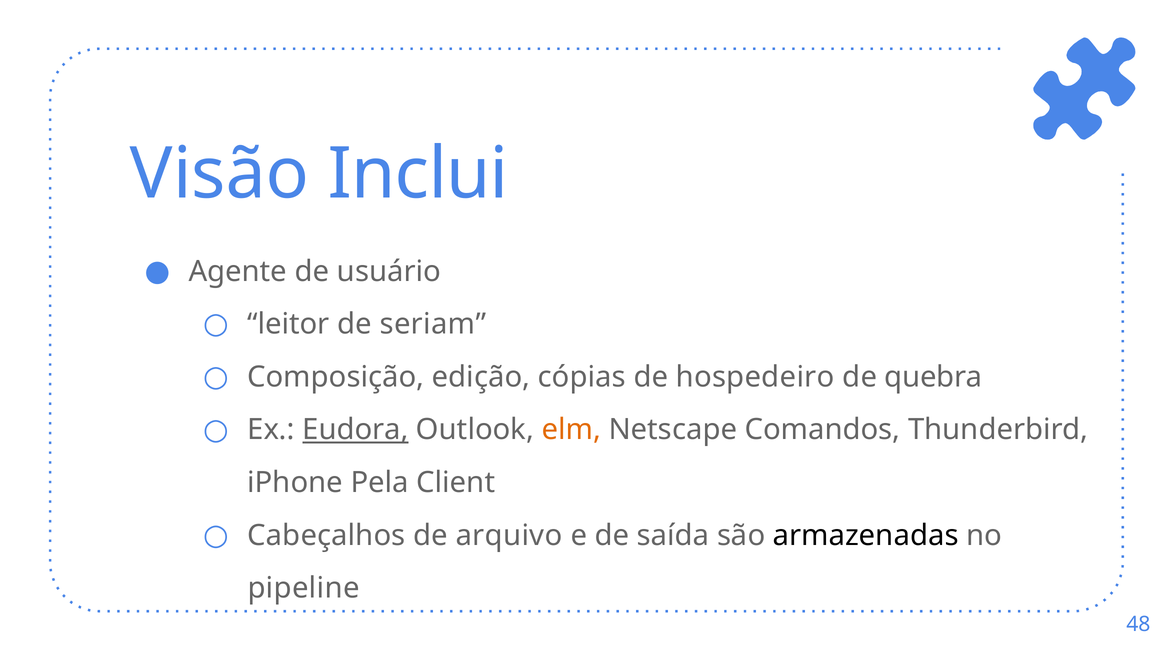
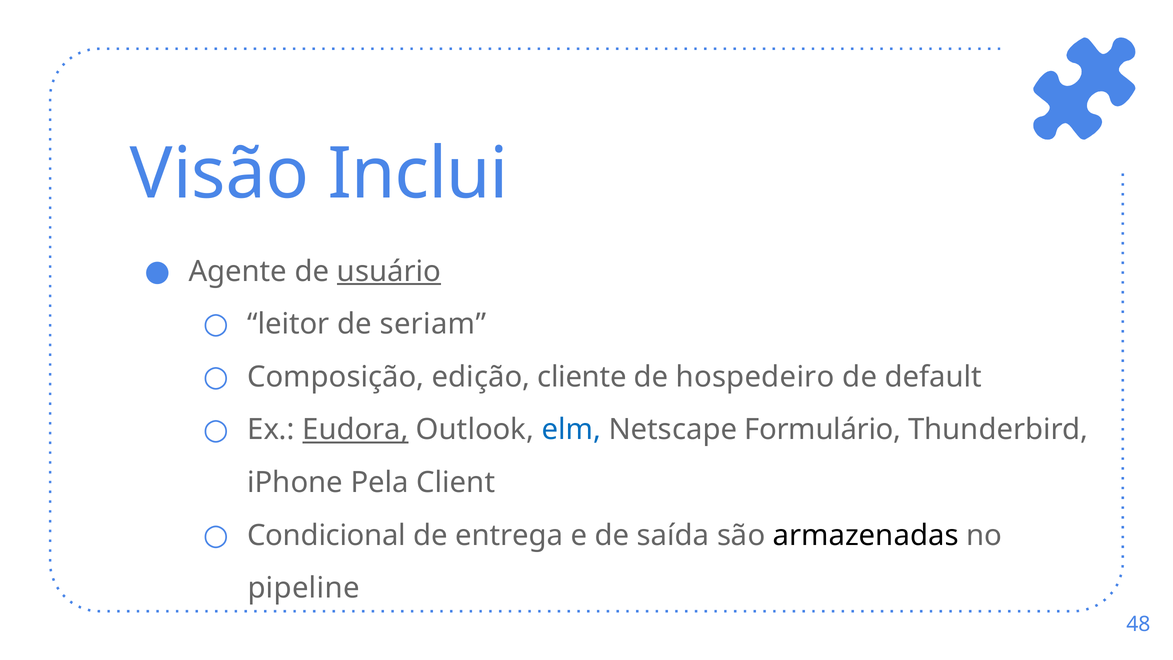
usuário underline: none -> present (389, 271)
cópias: cópias -> cliente (582, 377)
quebra: quebra -> default (933, 377)
elm colour: orange -> blue (571, 430)
Comandos: Comandos -> Formulário (823, 430)
Cabeçalhos: Cabeçalhos -> Condicional (327, 535)
arquivo: arquivo -> entrega (509, 535)
